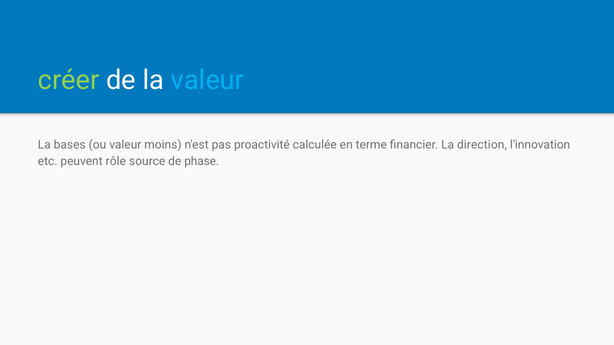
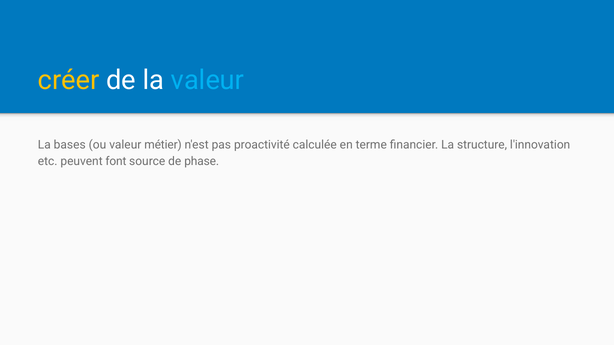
créer colour: light green -> yellow (69, 81)
moins: moins -> métier (163, 145)
direction: direction -> structure (482, 145)
rôle: rôle -> font (116, 162)
